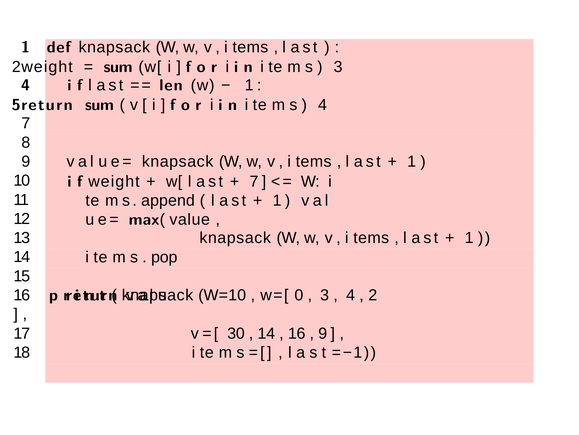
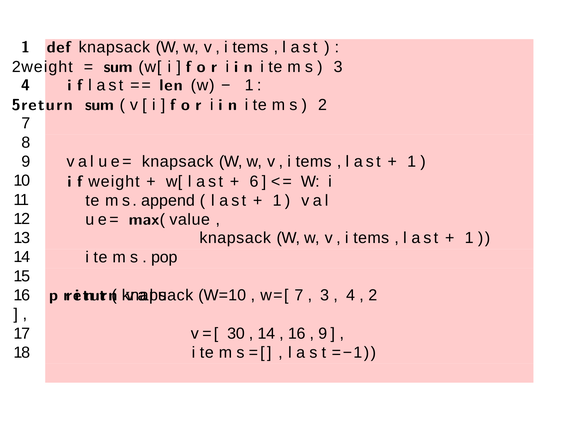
4: 4 -> 2 (322, 105)
7: 7 -> 6 (254, 181)
w=[ 0: 0 -> 7 (299, 295)
